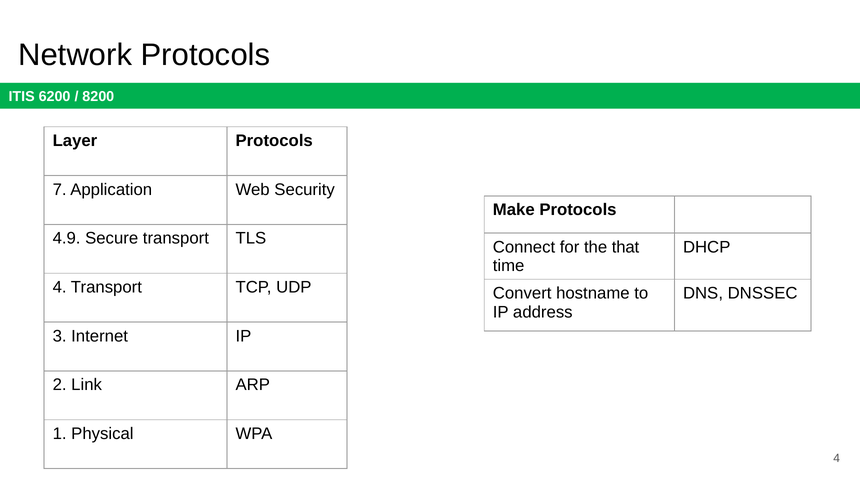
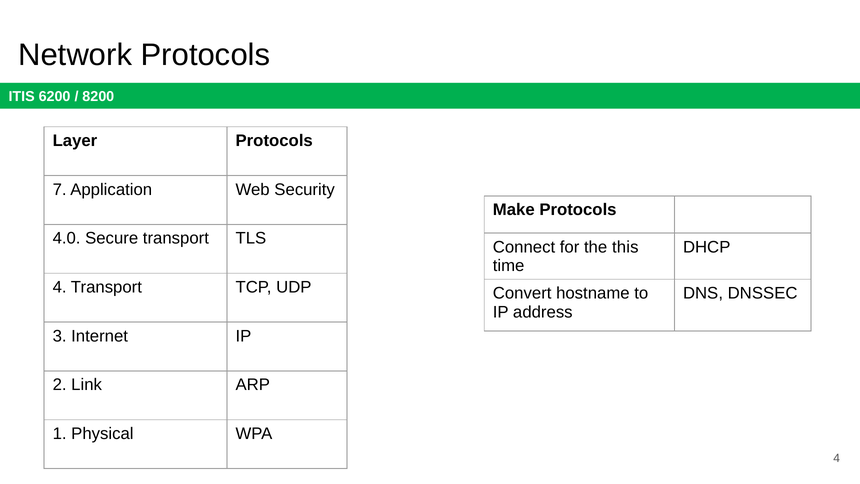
4.9: 4.9 -> 4.0 (67, 238)
that: that -> this (625, 247)
